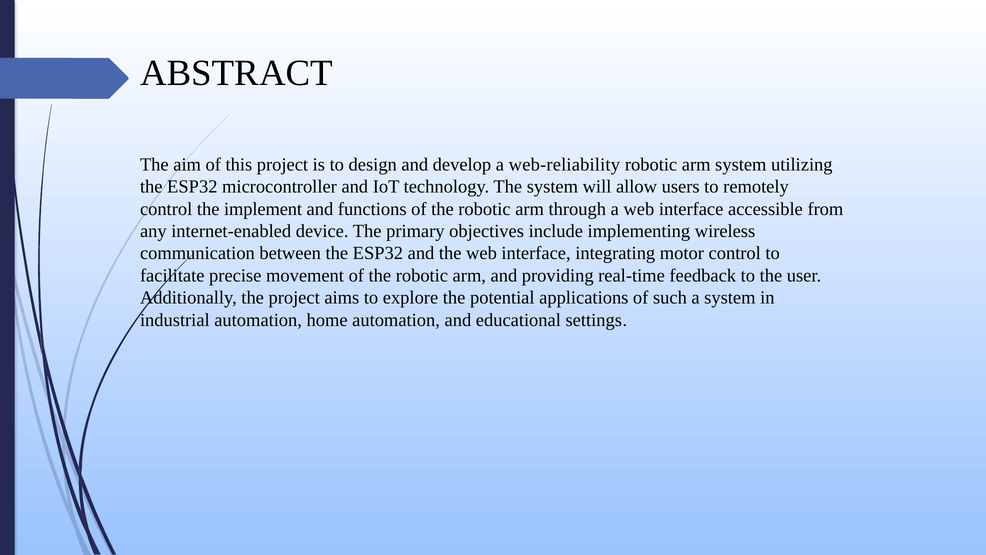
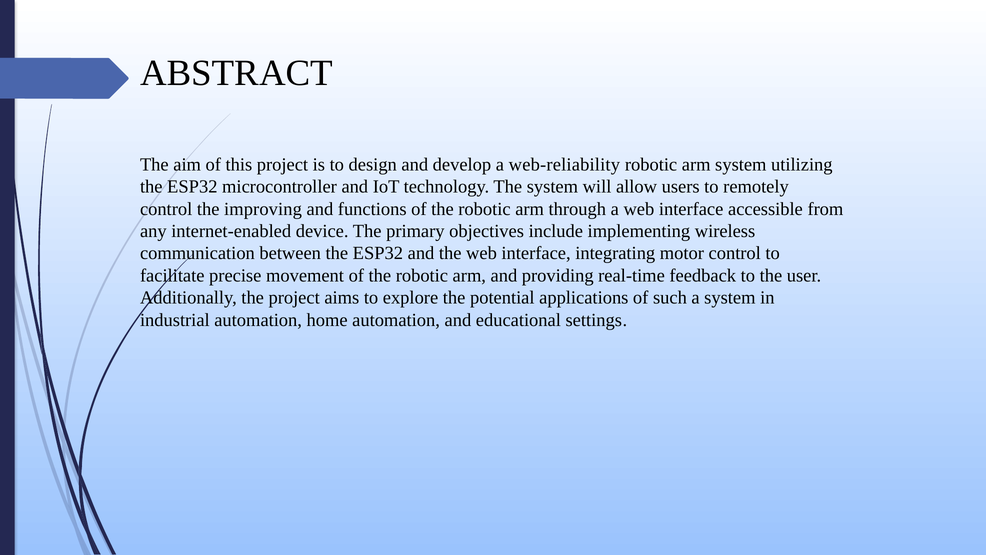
implement: implement -> improving (263, 209)
